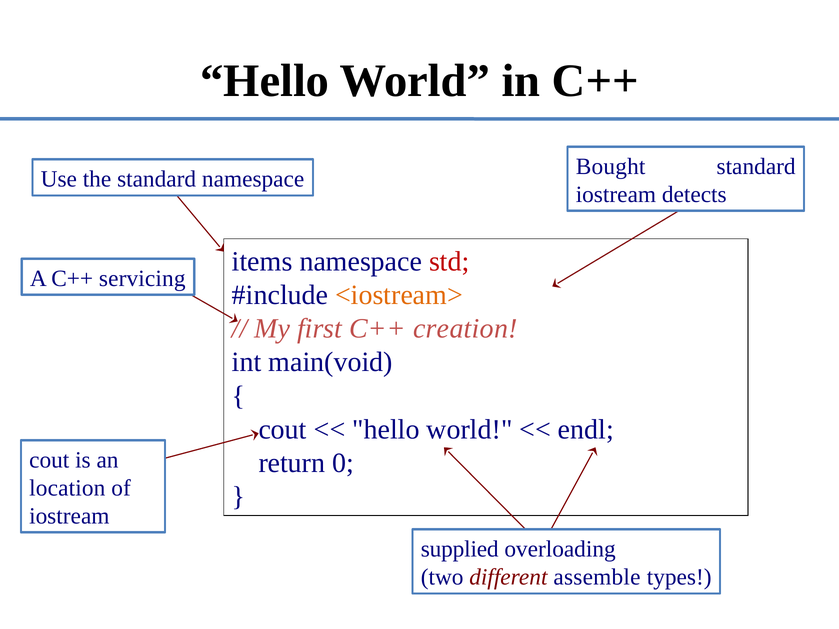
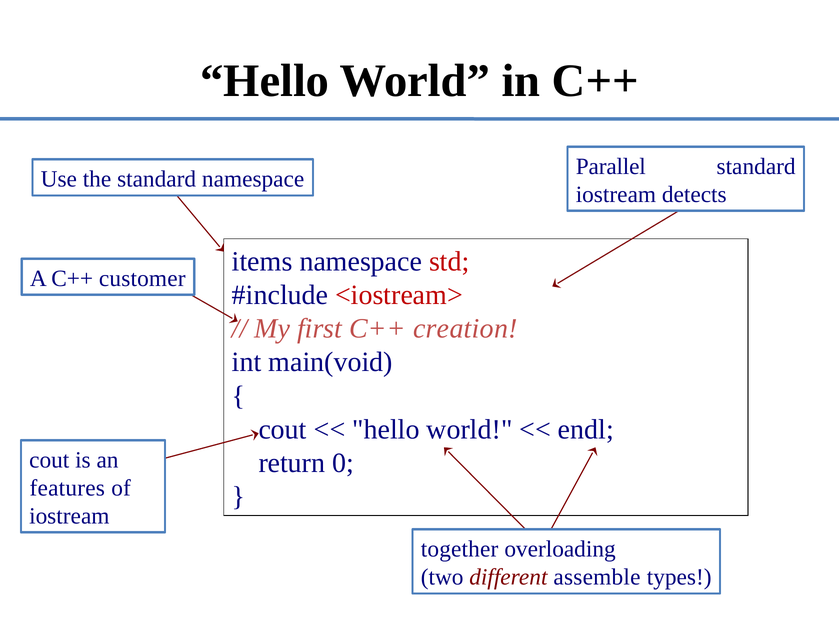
Bought: Bought -> Parallel (611, 167)
servicing: servicing -> customer (142, 278)
<iostream> colour: orange -> red (399, 295)
location: location -> features (67, 488)
supplied: supplied -> together (460, 549)
